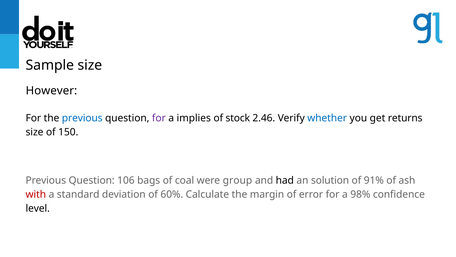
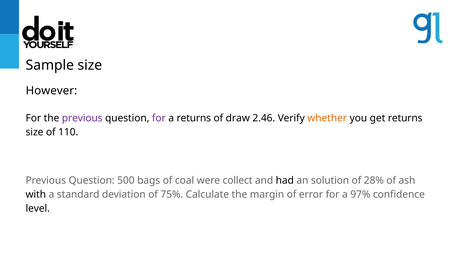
previous colour: blue -> purple (82, 118)
a implies: implies -> returns (194, 118)
stock: stock -> draw (238, 118)
whether colour: blue -> orange (327, 118)
150: 150 -> 110 (68, 132)
106: 106 -> 500 (126, 180)
group: group -> collect (238, 180)
91%: 91% -> 28% (374, 180)
with colour: red -> black (36, 194)
60%: 60% -> 75% (172, 194)
98%: 98% -> 97% (360, 194)
